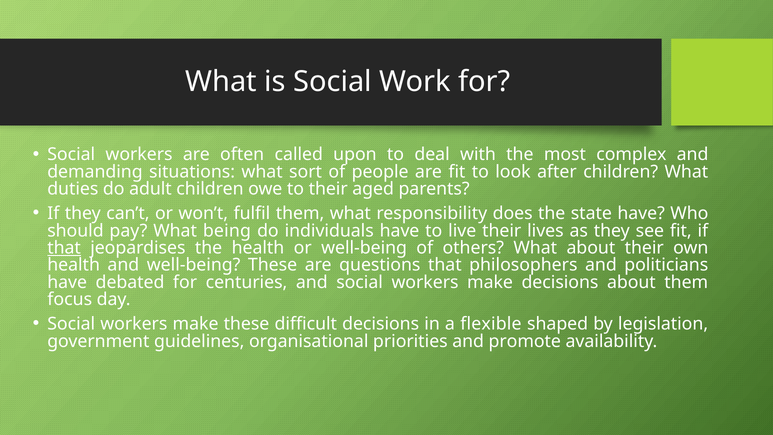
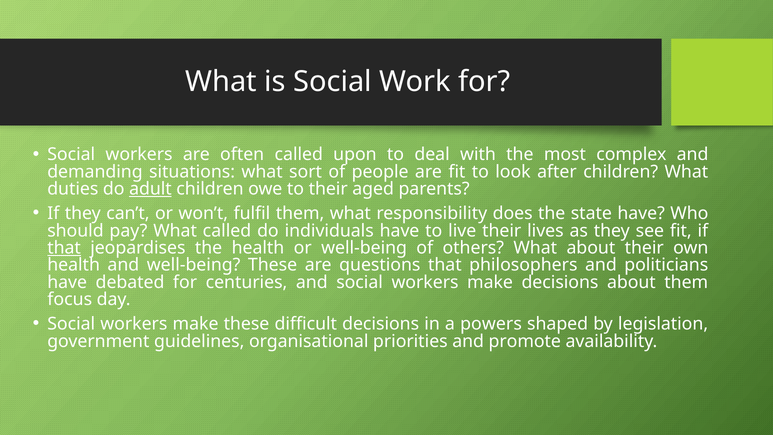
adult underline: none -> present (150, 189)
What being: being -> called (227, 231)
flexible: flexible -> powers (491, 324)
